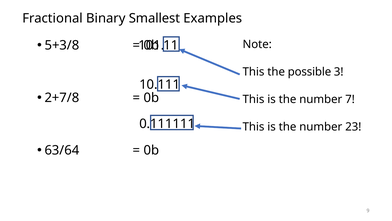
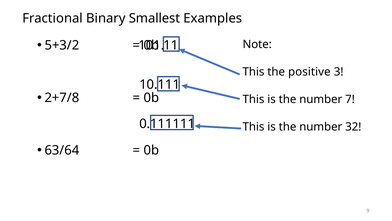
5+3/8: 5+3/8 -> 5+3/2 (62, 45)
possible: possible -> positive (309, 72)
23: 23 -> 32 (353, 127)
